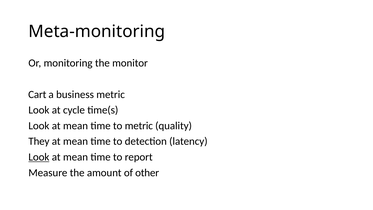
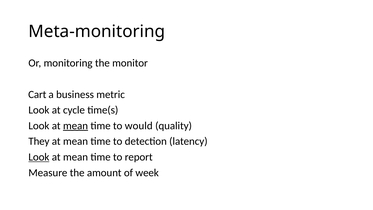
mean underline: none -> present (76, 126)
to metric: metric -> would (139, 126)
other: other -> week (147, 173)
